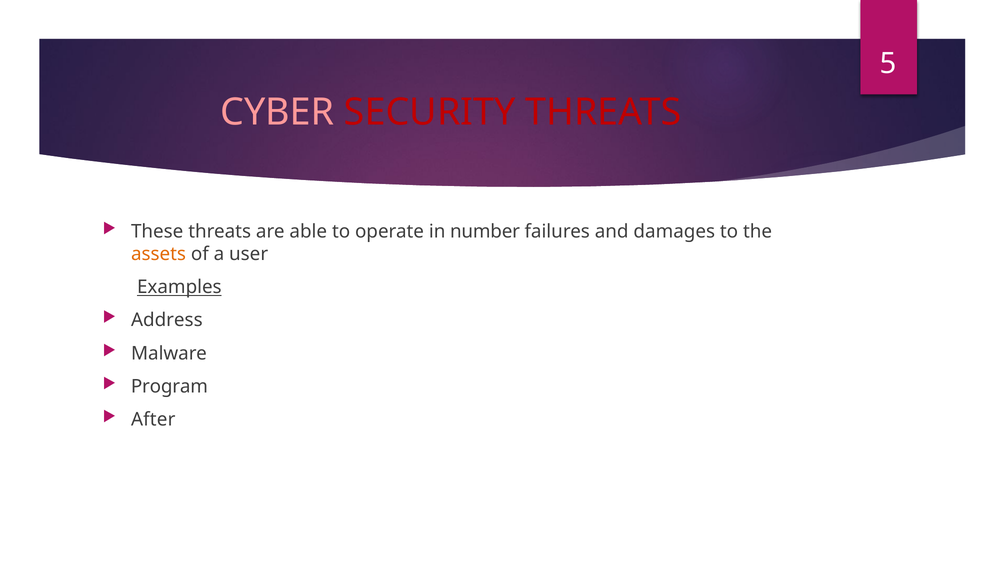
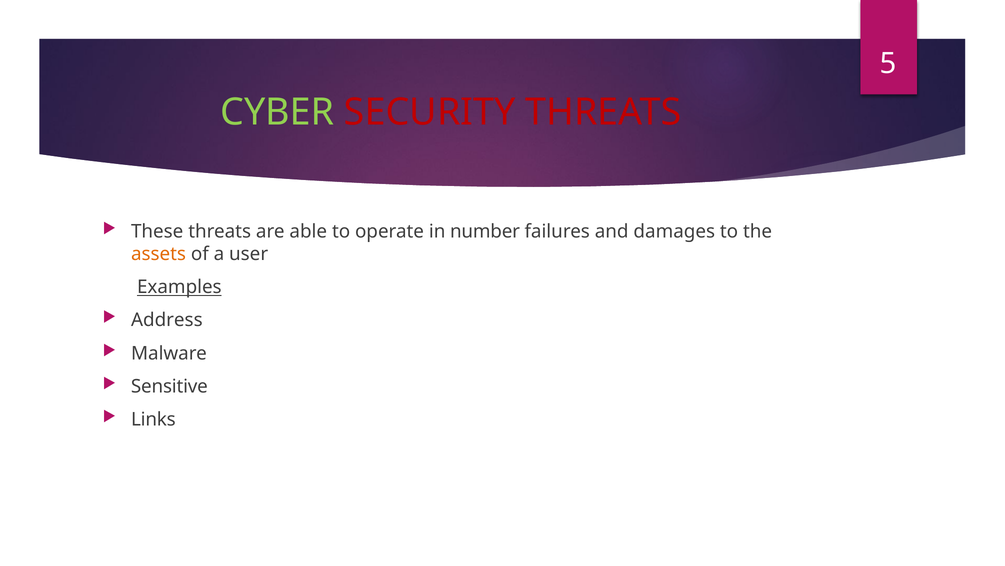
CYBER colour: pink -> light green (277, 112)
Program: Program -> Sensitive (169, 386)
After: After -> Links (153, 419)
